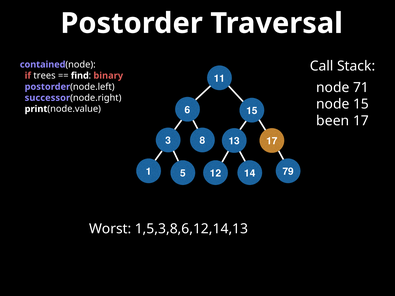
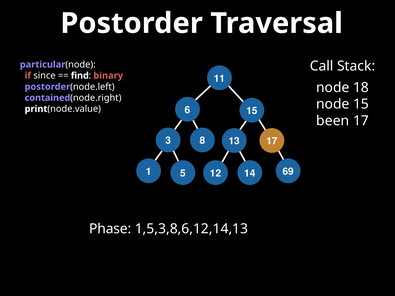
contained: contained -> particular (43, 65)
trees: trees -> since (45, 76)
71: 71 -> 18 (361, 87)
successor: successor -> contained (47, 98)
79: 79 -> 69 (288, 172)
Worst: Worst -> Phase (110, 229)
